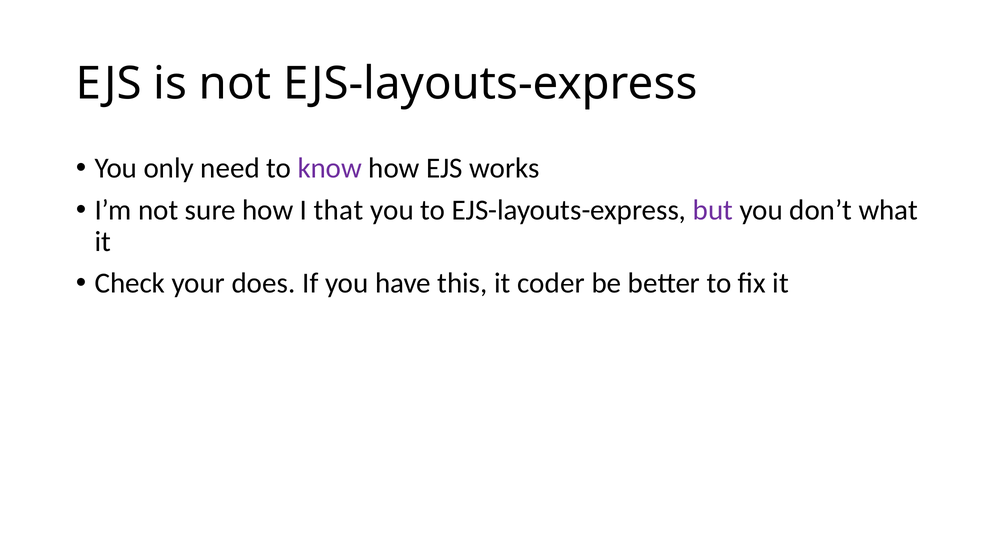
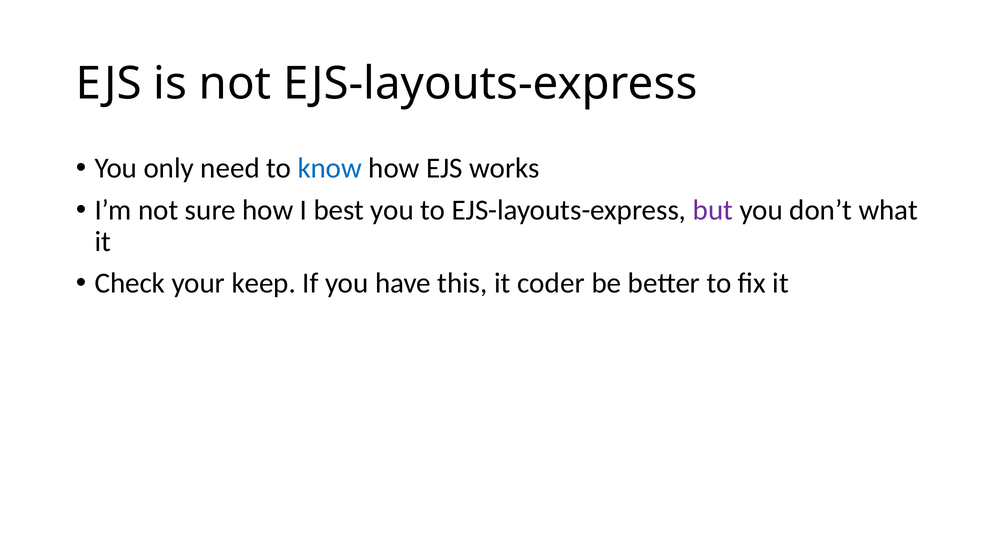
know colour: purple -> blue (330, 168)
that: that -> best (339, 210)
does: does -> keep (264, 283)
